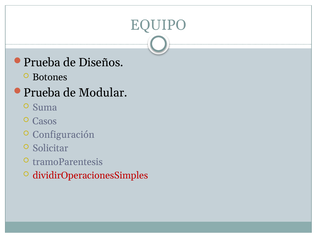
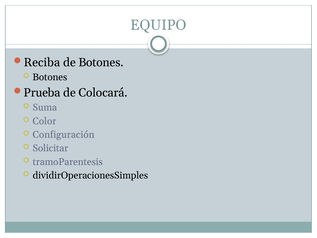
Prueba: Prueba -> Reciba (42, 62)
de Diseños: Diseños -> Botones (101, 62)
Modular: Modular -> Colocará (103, 93)
Casos: Casos -> Color (44, 121)
dividirOperacionesSimples colour: red -> black (90, 175)
